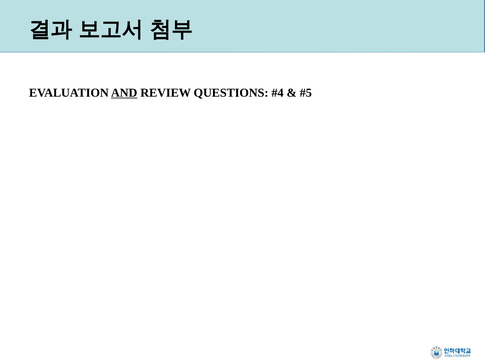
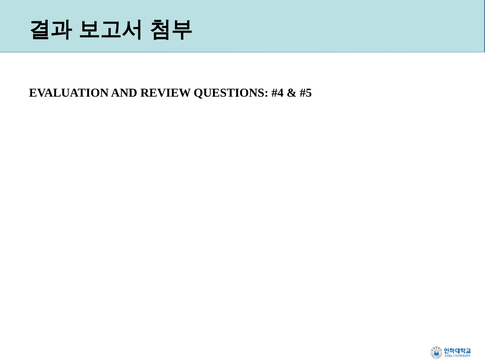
AND underline: present -> none (124, 93)
